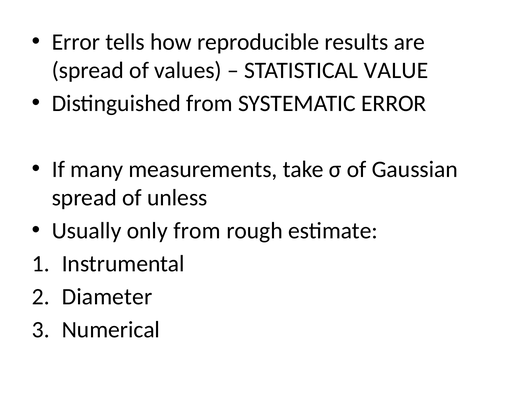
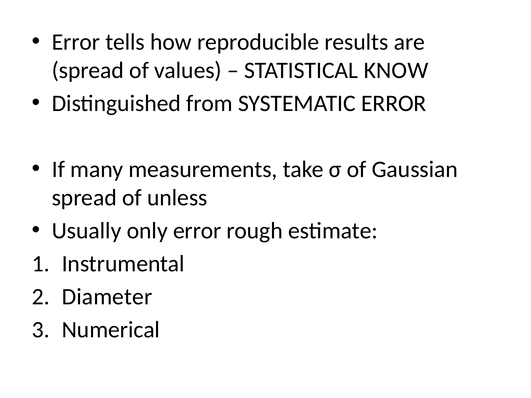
VALUE: VALUE -> KNOW (396, 70)
only from: from -> error (197, 231)
